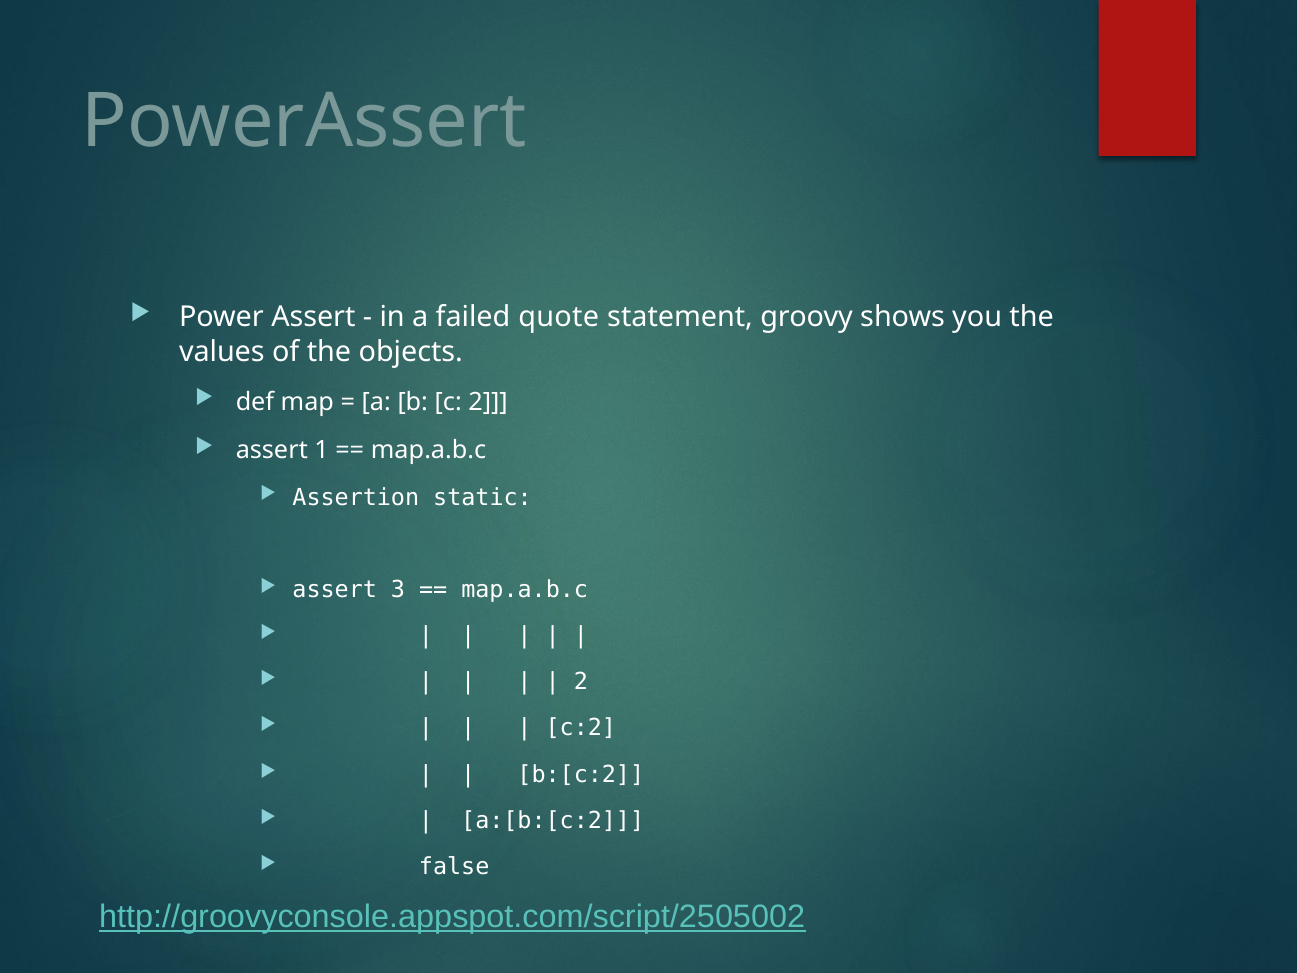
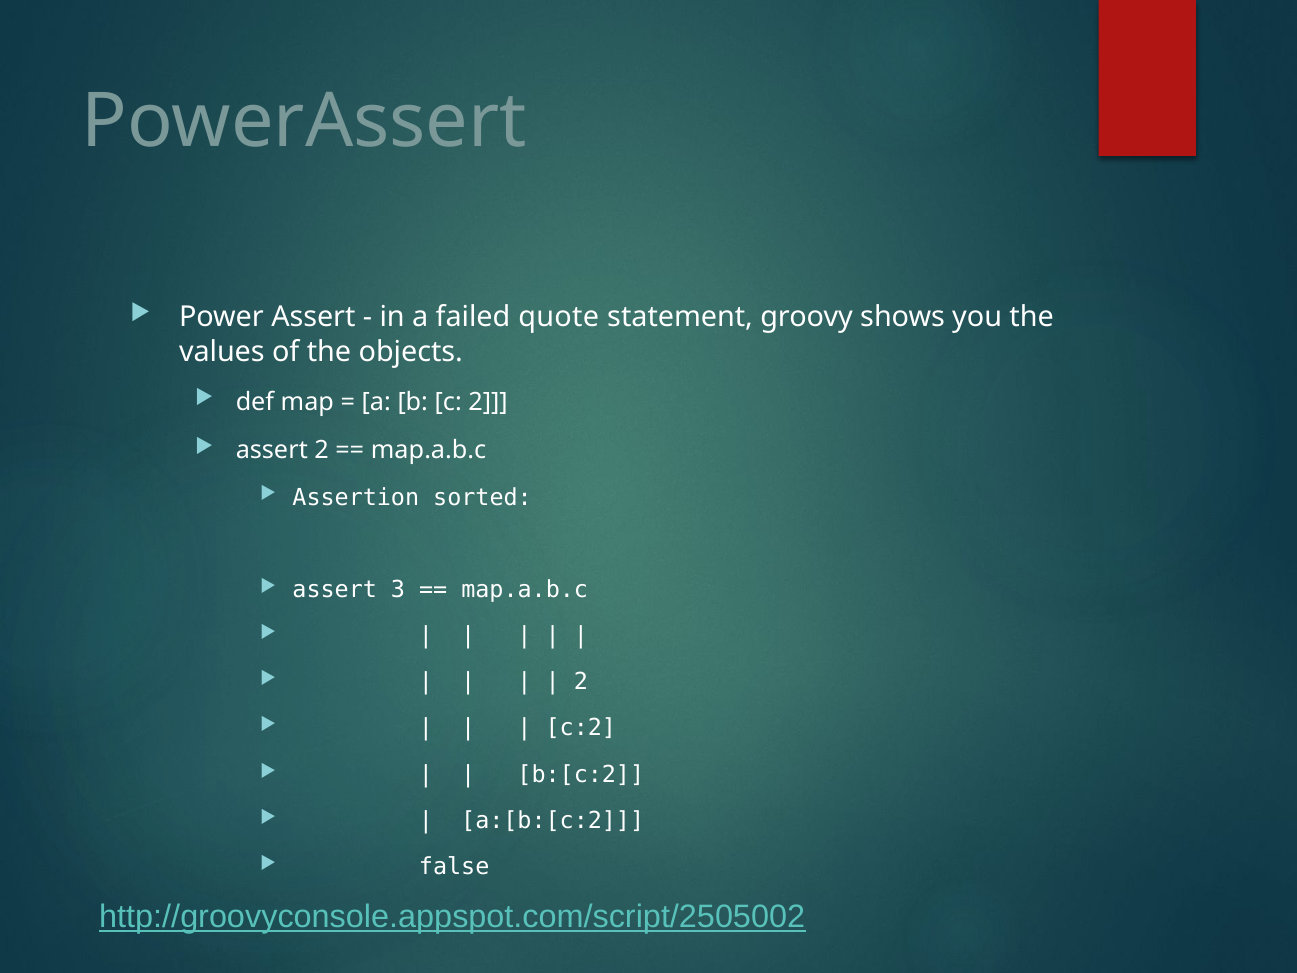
assert 1: 1 -> 2 (322, 450)
static: static -> sorted (482, 497)
